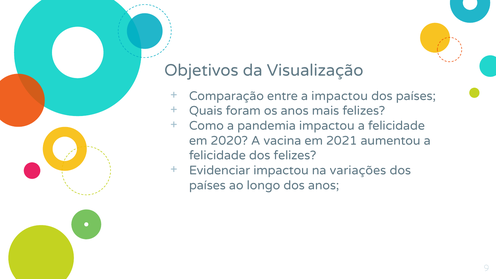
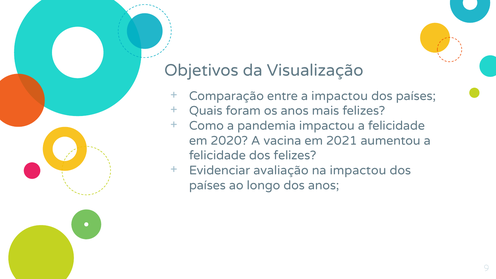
Evidenciar impactou: impactou -> avaliação (281, 170)
na variações: variações -> impactou (358, 170)
